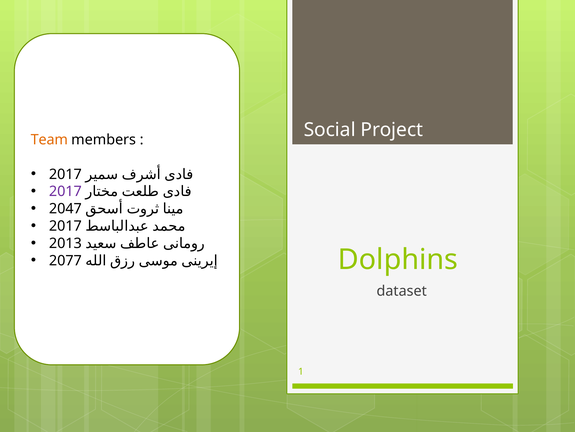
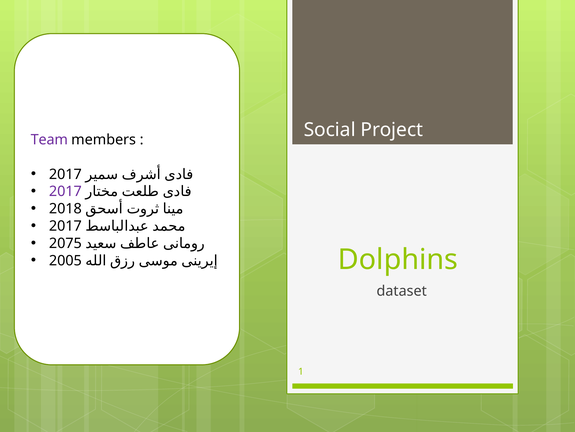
Team colour: orange -> purple (49, 139)
2047: 2047 -> 2018 (65, 208)
2013: 2013 -> 2075 (65, 243)
2077: 2077 -> 2005 (65, 260)
